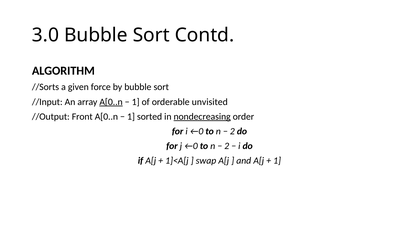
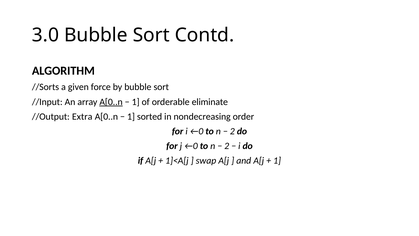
unvisited: unvisited -> eliminate (210, 102)
Front: Front -> Extra (82, 116)
nondecreasing underline: present -> none (202, 116)
